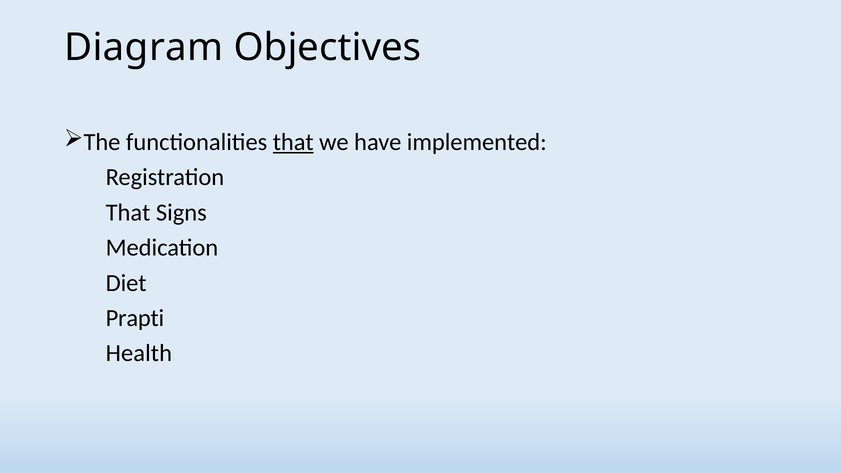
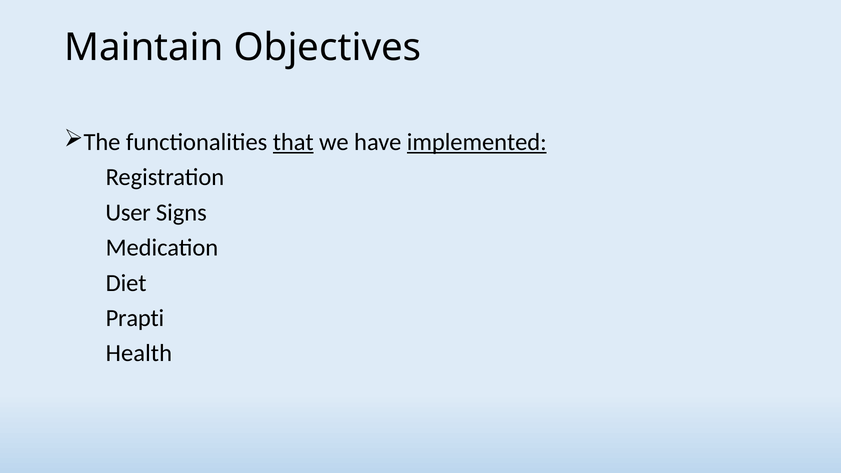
Diagram: Diagram -> Maintain (144, 48)
implemented underline: none -> present (477, 142)
That: That -> User (128, 213)
